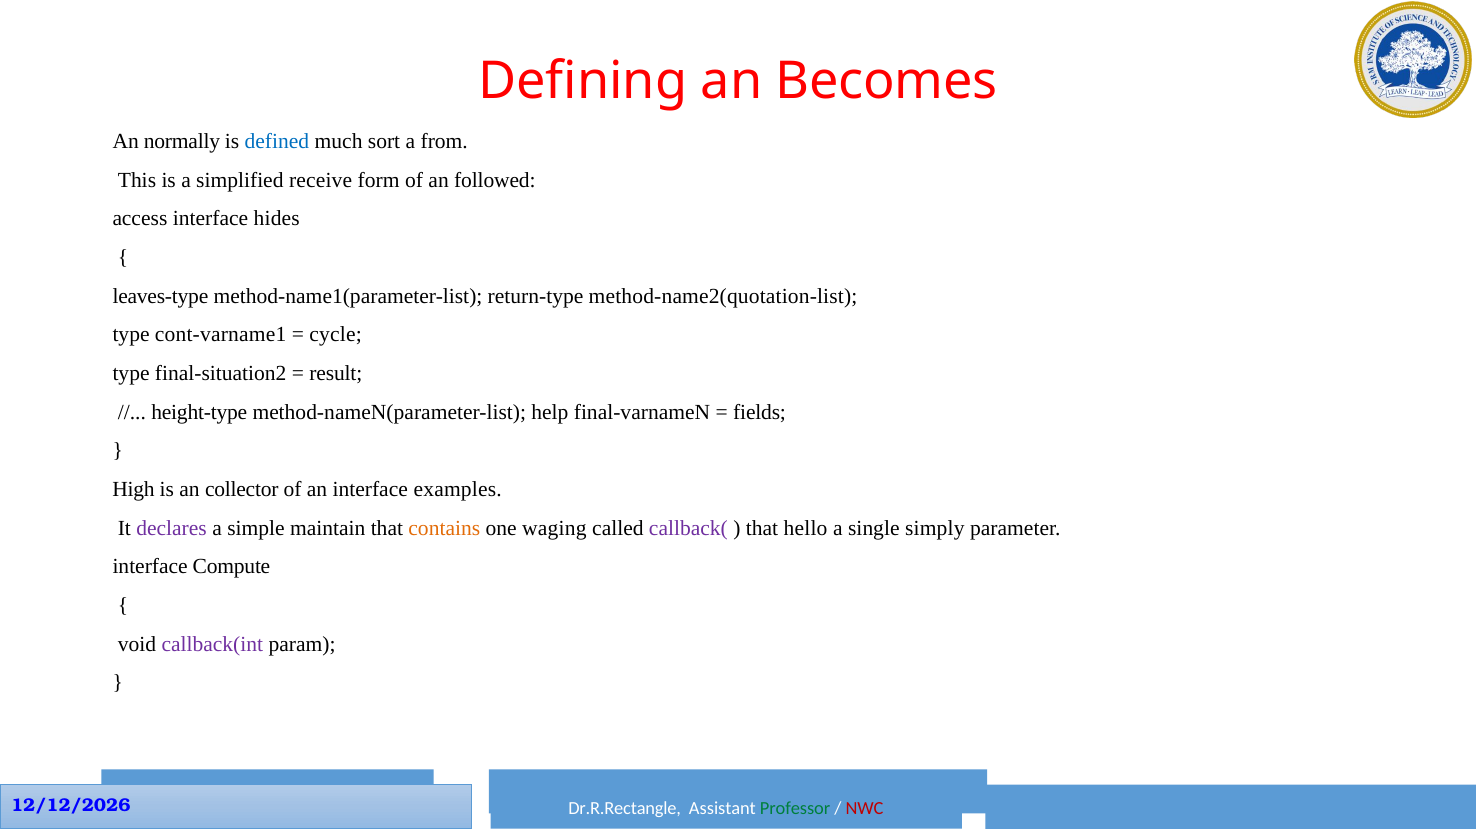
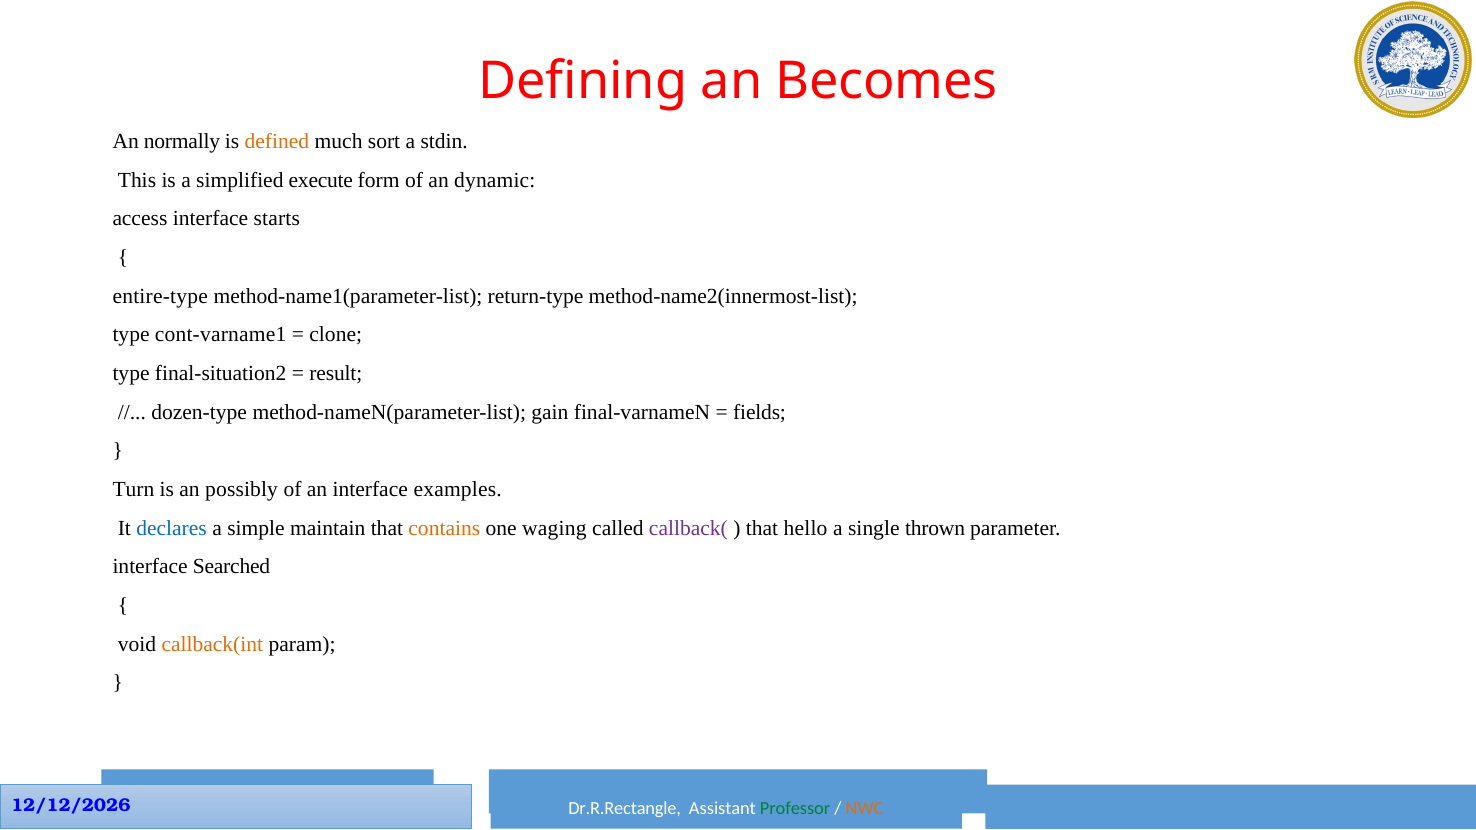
defined colour: blue -> orange (277, 142)
from: from -> stdin (444, 142)
receive: receive -> execute (321, 180)
followed: followed -> dynamic (495, 180)
hides: hides -> starts (277, 219)
leaves-type: leaves-type -> entire-type (160, 296)
method-name2(quotation-list: method-name2(quotation-list -> method-name2(innermost-list (723, 296)
cycle: cycle -> clone (336, 335)
height-type: height-type -> dozen-type (199, 412)
help: help -> gain (550, 412)
High: High -> Turn (133, 490)
collector: collector -> possibly (242, 490)
declares colour: purple -> blue (172, 528)
simply: simply -> thrown (935, 528)
Compute: Compute -> Searched (232, 567)
callback(int colour: purple -> orange (212, 644)
NWC colour: red -> orange (865, 808)
